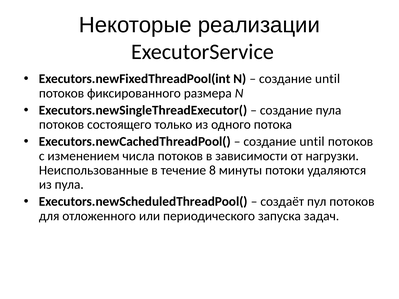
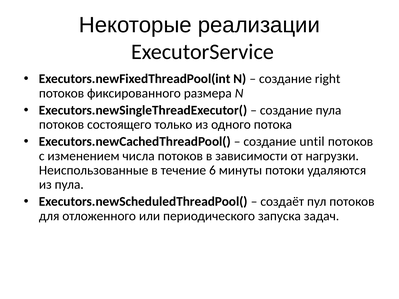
until: until -> right (328, 79)
8: 8 -> 6 (212, 170)
